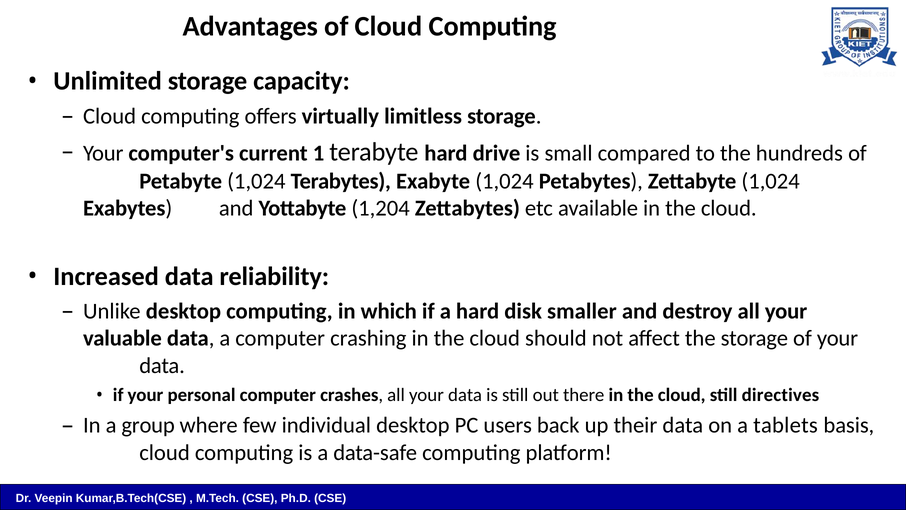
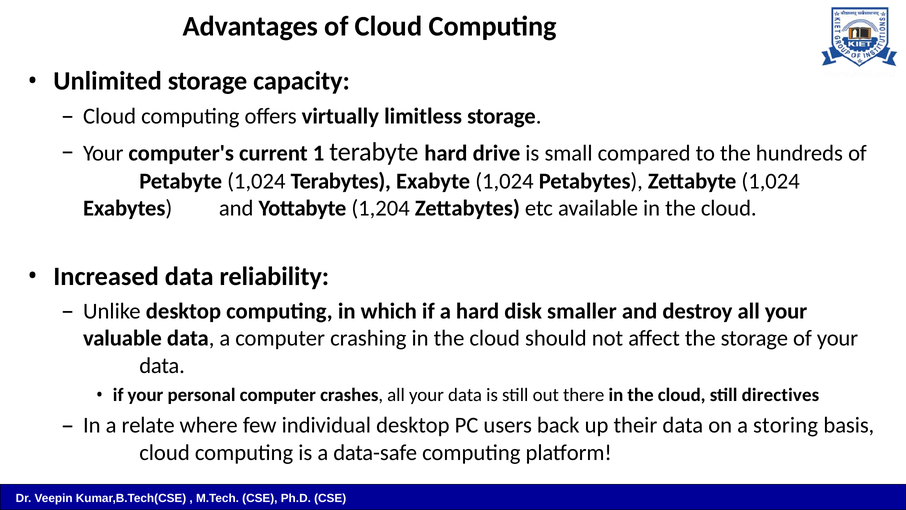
group: group -> relate (148, 425)
tablets: tablets -> storing (786, 425)
